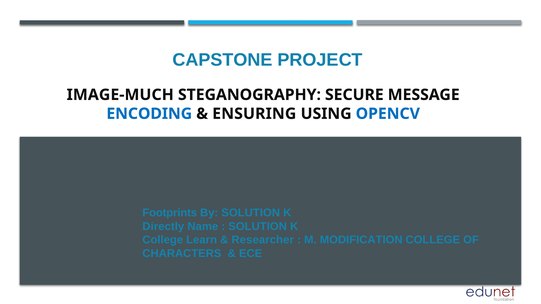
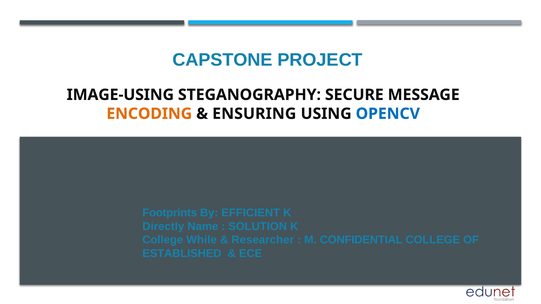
IMAGE-MUCH: IMAGE-MUCH -> IMAGE-USING (120, 95)
ENCODING colour: blue -> orange (149, 114)
By SOLUTION: SOLUTION -> EFFICIENT (251, 213)
Learn: Learn -> While (202, 240)
MODIFICATION: MODIFICATION -> CONFIDENTIAL (361, 240)
CHARACTERS: CHARACTERS -> ESTABLISHED (182, 254)
